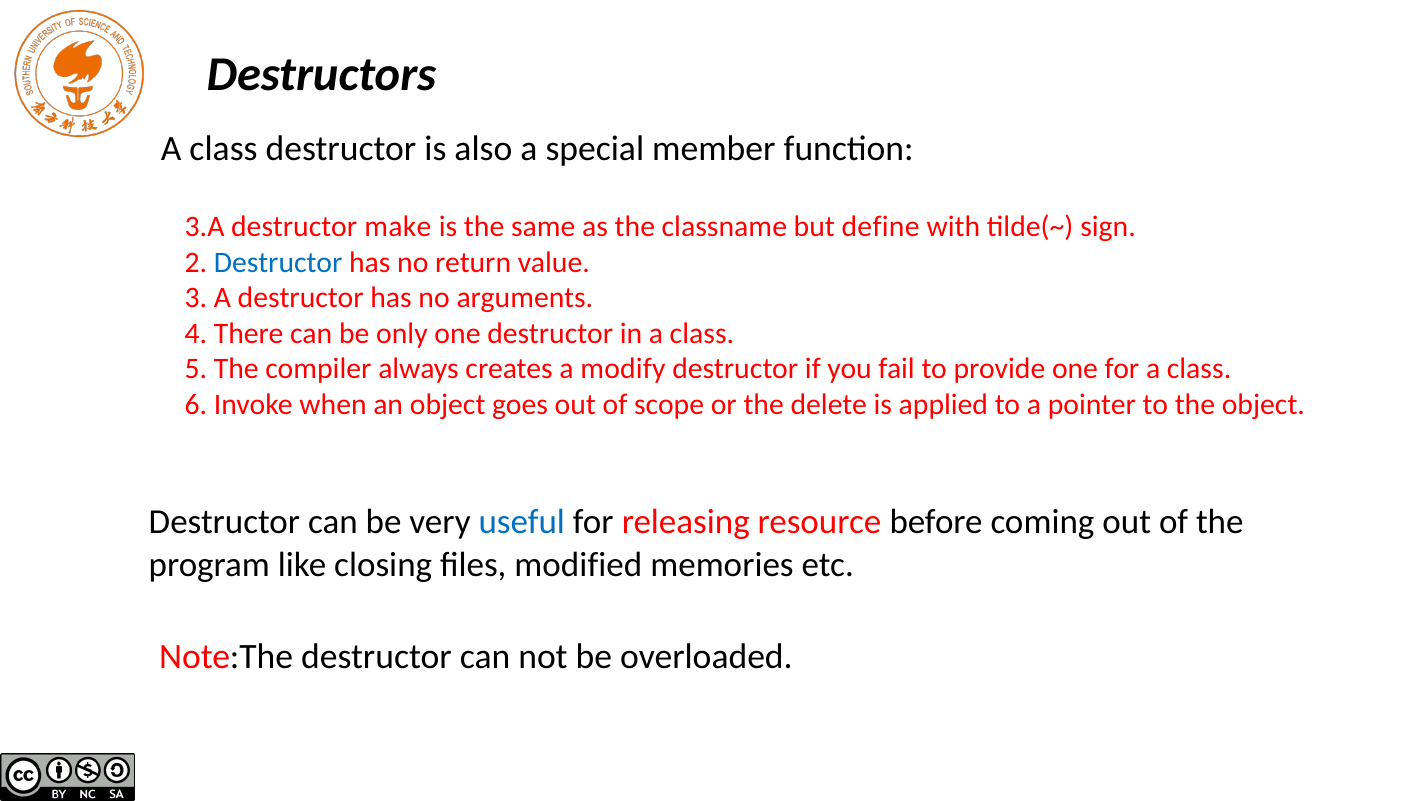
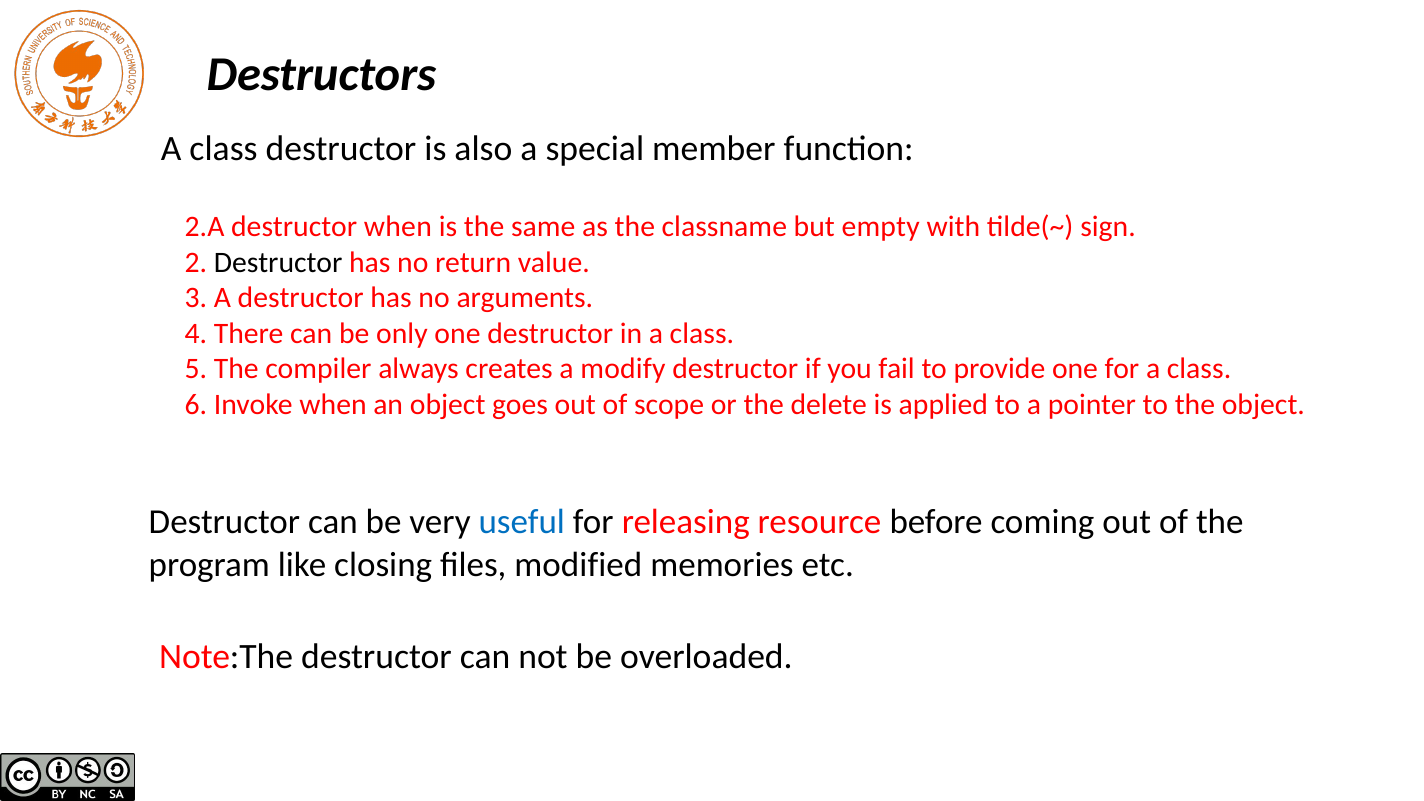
3.A: 3.A -> 2.A (205, 227)
destructor make: make -> when (398, 227)
define: define -> empty (881, 227)
Destructor colour: blue -> black (278, 262)
